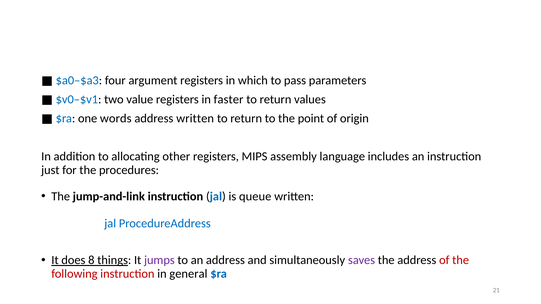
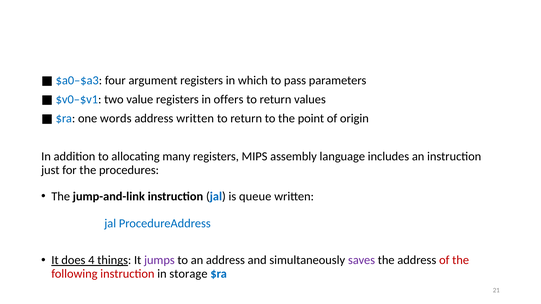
faster: faster -> offers (229, 100)
other: other -> many (176, 157)
8: 8 -> 4 (91, 261)
general: general -> storage (188, 274)
